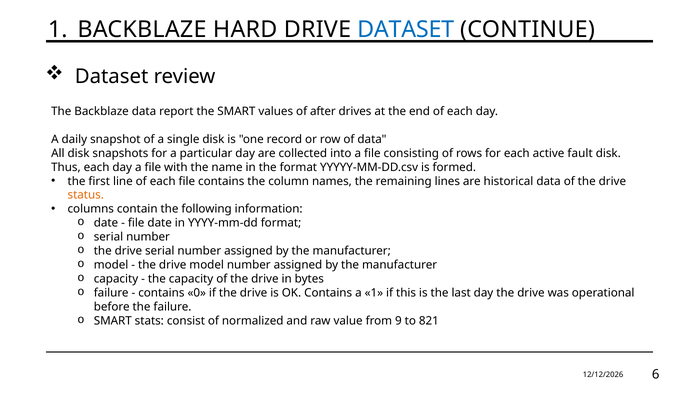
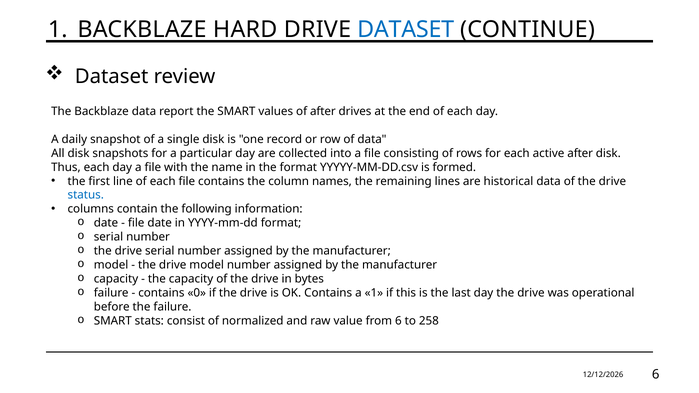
active fault: fault -> after (580, 153)
status colour: orange -> blue (86, 195)
from 9: 9 -> 6 (398, 321)
821: 821 -> 258 (429, 321)
